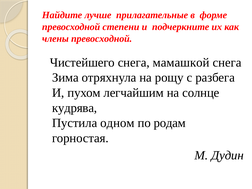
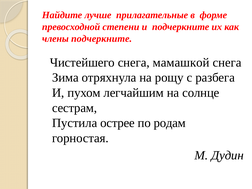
члены превосходной: превосходной -> подчеркните (102, 39)
кудрява: кудрява -> сестрам (75, 108)
одном: одном -> острее (118, 123)
